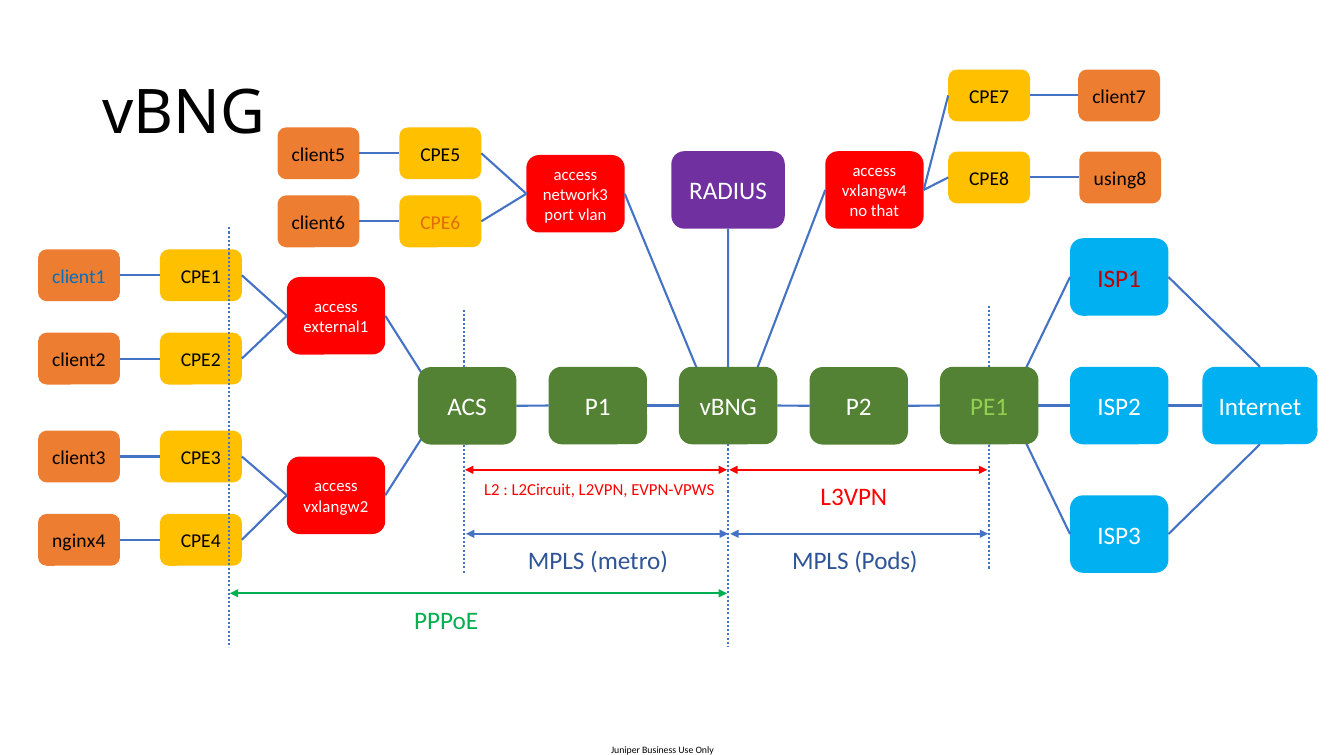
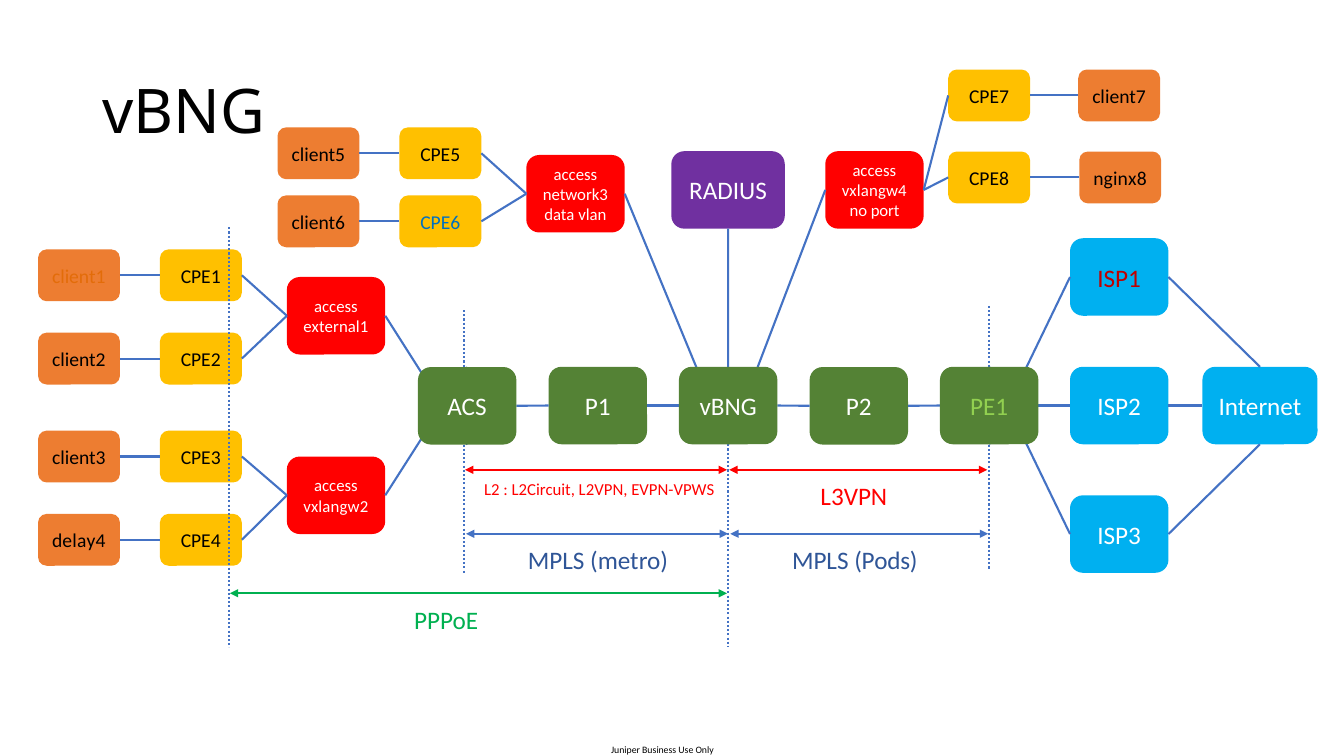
using8: using8 -> nginx8 (1120, 179)
that: that -> port (885, 211)
port: port -> data (559, 215)
CPE6 colour: orange -> blue (440, 223)
client1 colour: blue -> orange (79, 277)
nginx4: nginx4 -> delay4 (79, 541)
